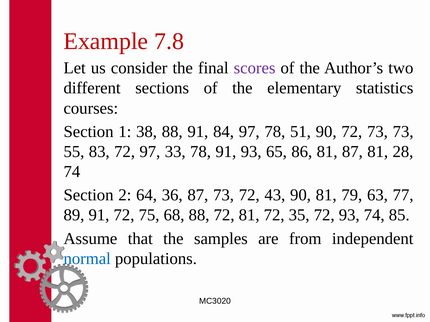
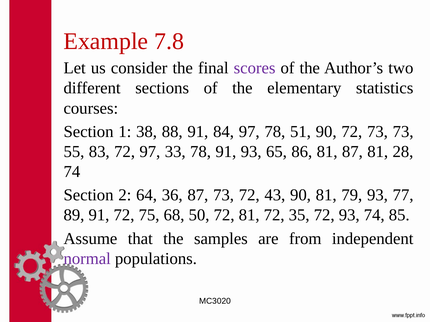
79 63: 63 -> 93 (377, 195)
68 88: 88 -> 50 (199, 215)
normal colour: blue -> purple (87, 259)
